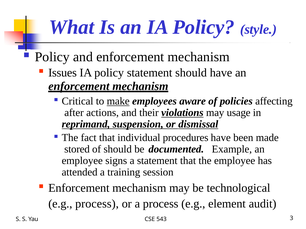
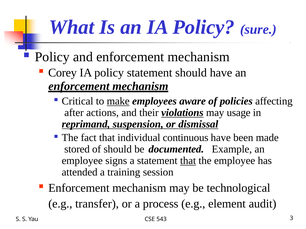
style: style -> sure (258, 29)
Issues: Issues -> Corey (63, 73)
procedures: procedures -> continuous (186, 138)
that underline: none -> present (188, 161)
e.g process: process -> transfer (97, 204)
